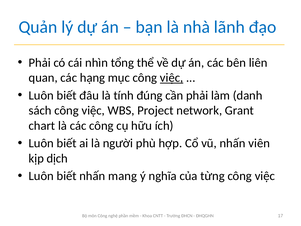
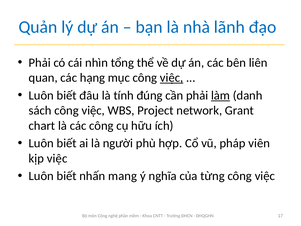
làm underline: none -> present (221, 95)
vũ nhấn: nhấn -> pháp (233, 143)
kịp dịch: dịch -> việc (57, 158)
